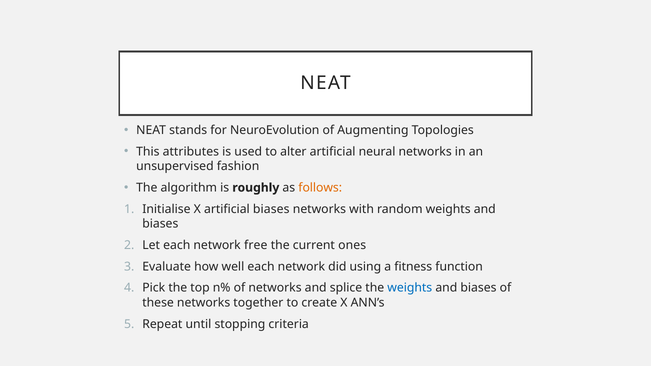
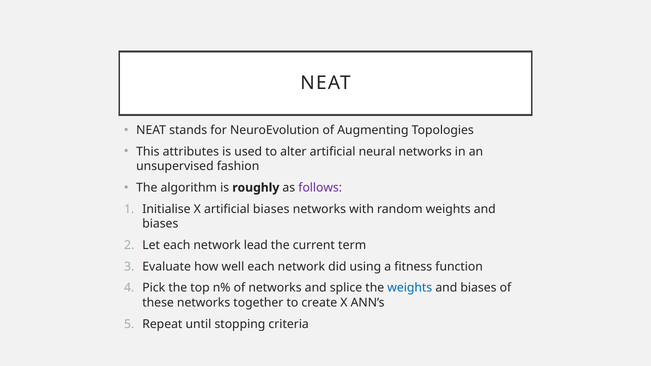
follows colour: orange -> purple (320, 188)
free: free -> lead (256, 245)
ones: ones -> term (352, 245)
